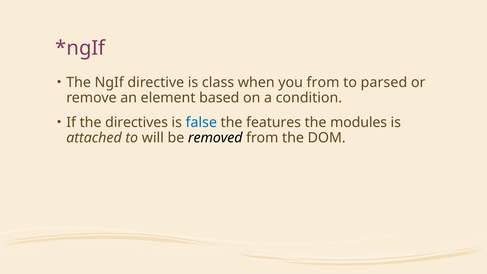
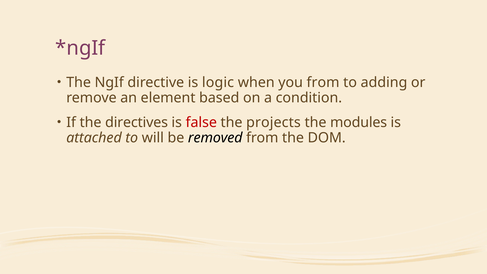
class: class -> logic (218, 82)
parsed: parsed -> adding (384, 82)
false colour: blue -> red (201, 122)
features: features -> projects (273, 122)
